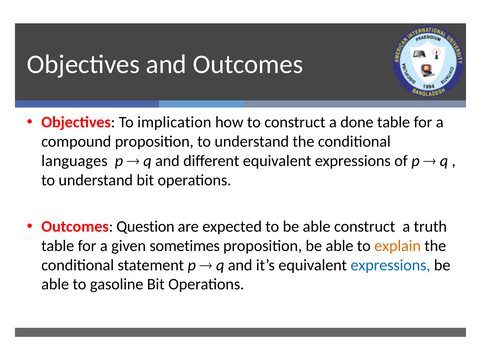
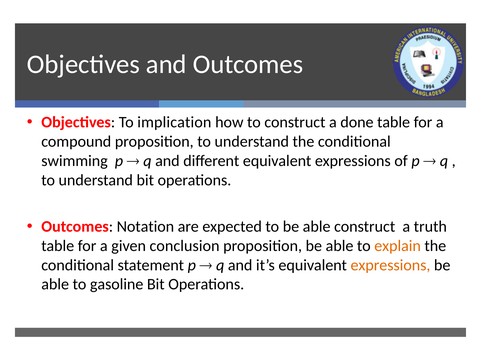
languages: languages -> swimming (75, 161)
Question: Question -> Notation (145, 226)
sometimes: sometimes -> conclusion (185, 246)
expressions colour: blue -> orange (390, 265)
